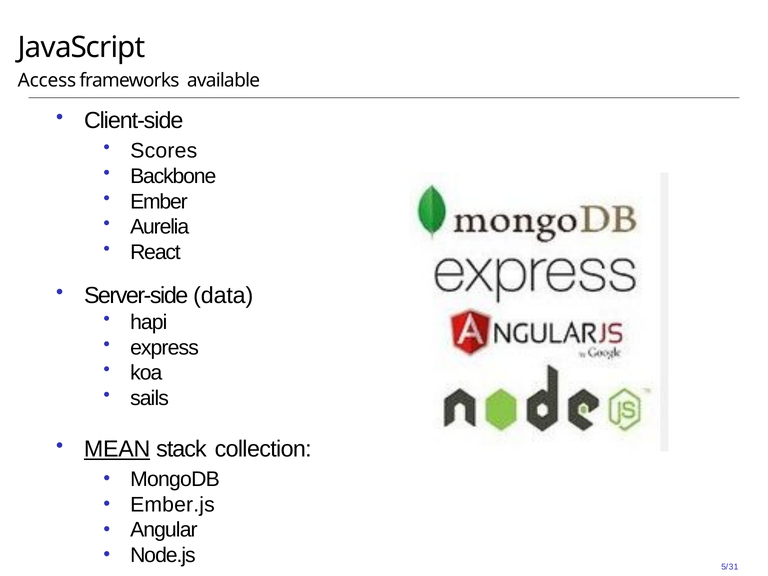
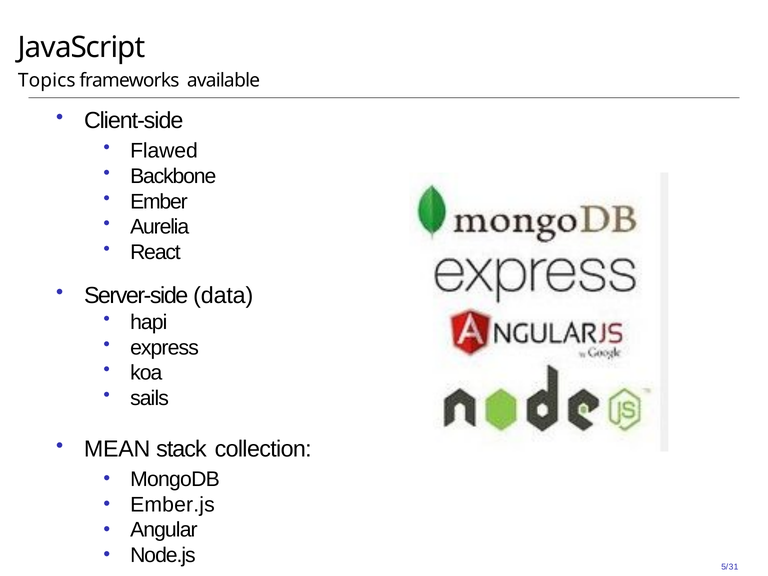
Access: Access -> Topics (47, 81)
Scores: Scores -> Flawed (164, 151)
MEAN underline: present -> none (117, 450)
